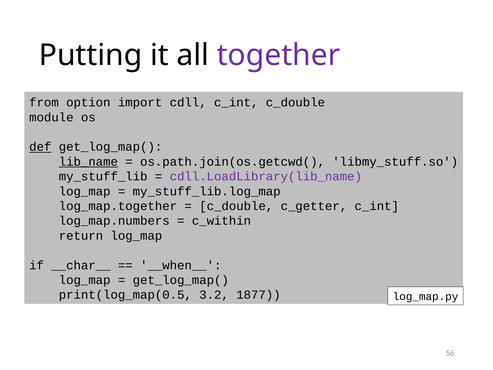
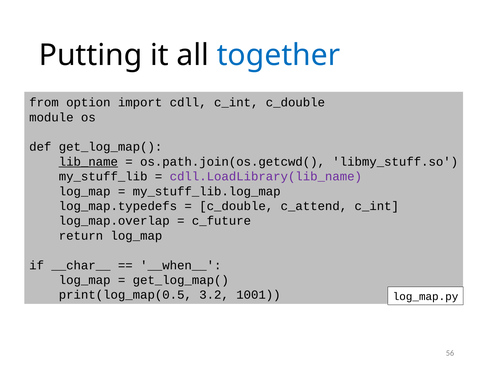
together colour: purple -> blue (279, 55)
def underline: present -> none (40, 147)
log_map.together: log_map.together -> log_map.typedefs (118, 206)
c_getter: c_getter -> c_attend (314, 206)
log_map.numbers: log_map.numbers -> log_map.overlap (114, 221)
c_within: c_within -> c_future (221, 221)
1877: 1877 -> 1001 (258, 295)
